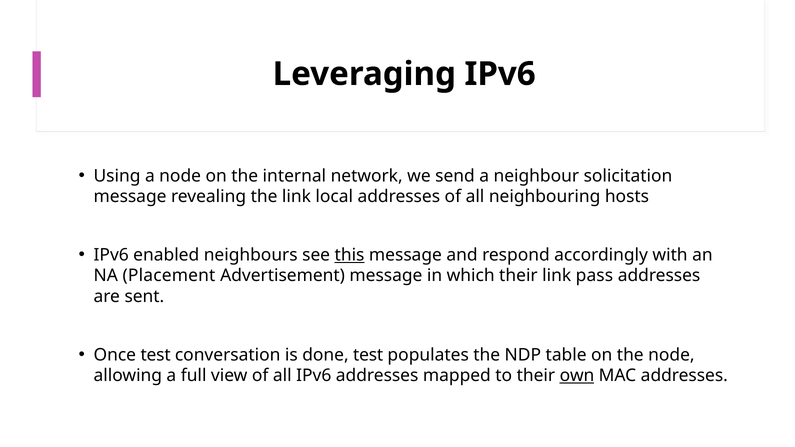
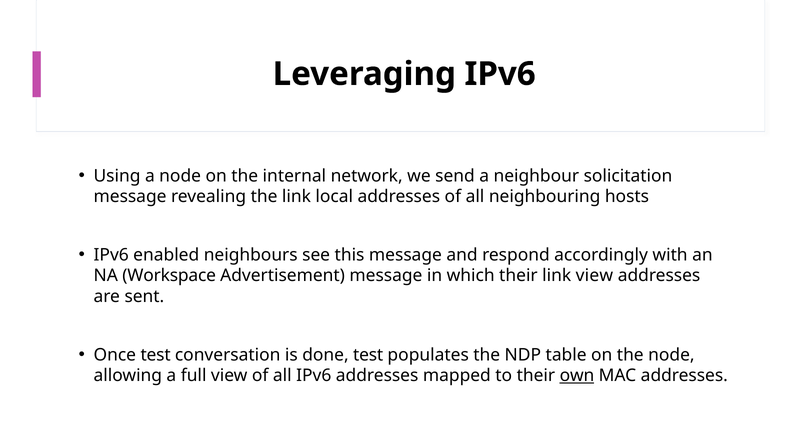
this underline: present -> none (350, 255)
Placement: Placement -> Workspace (169, 276)
link pass: pass -> view (594, 276)
